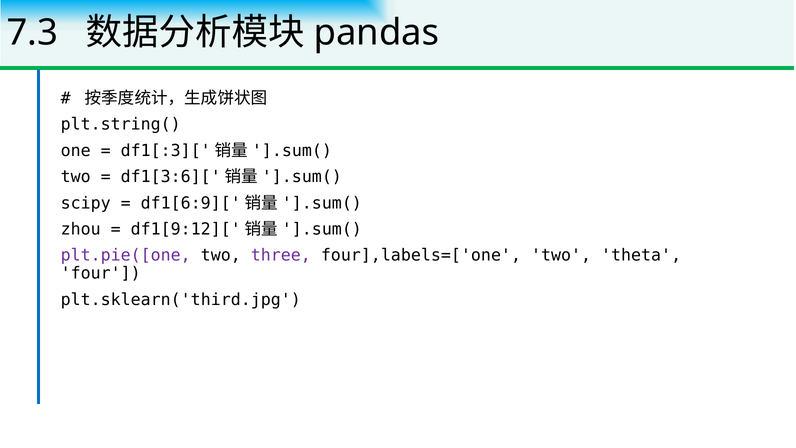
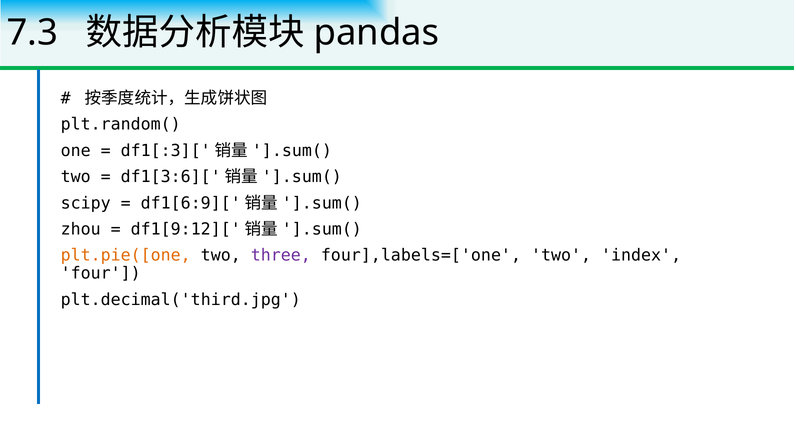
plt.string(: plt.string( -> plt.random( (121, 124)
plt.pie([one colour: purple -> orange (126, 255)
theta: theta -> index (641, 255)
plt.sklearn('third.jpg: plt.sklearn('third.jpg -> plt.decimal('third.jpg (181, 299)
